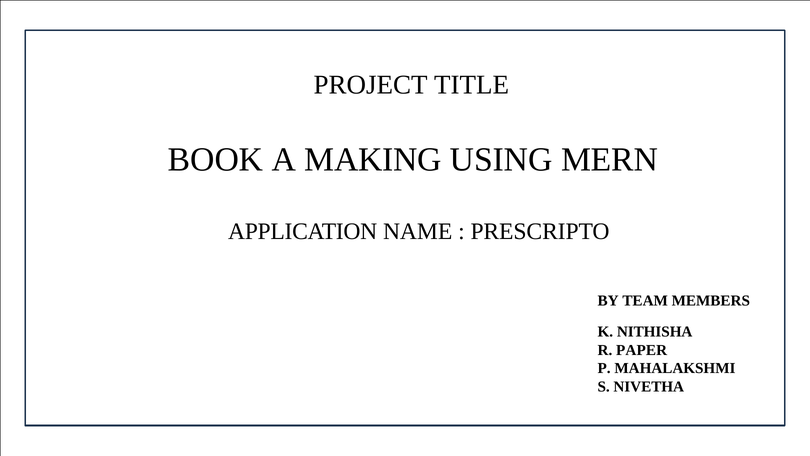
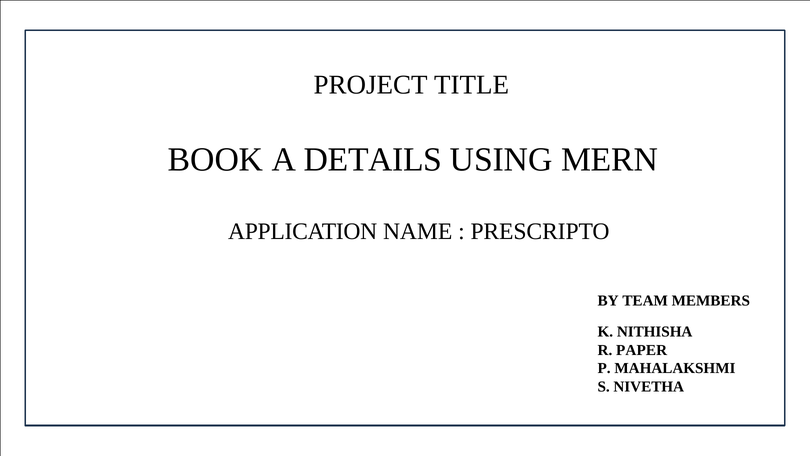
MAKING: MAKING -> DETAILS (373, 160)
